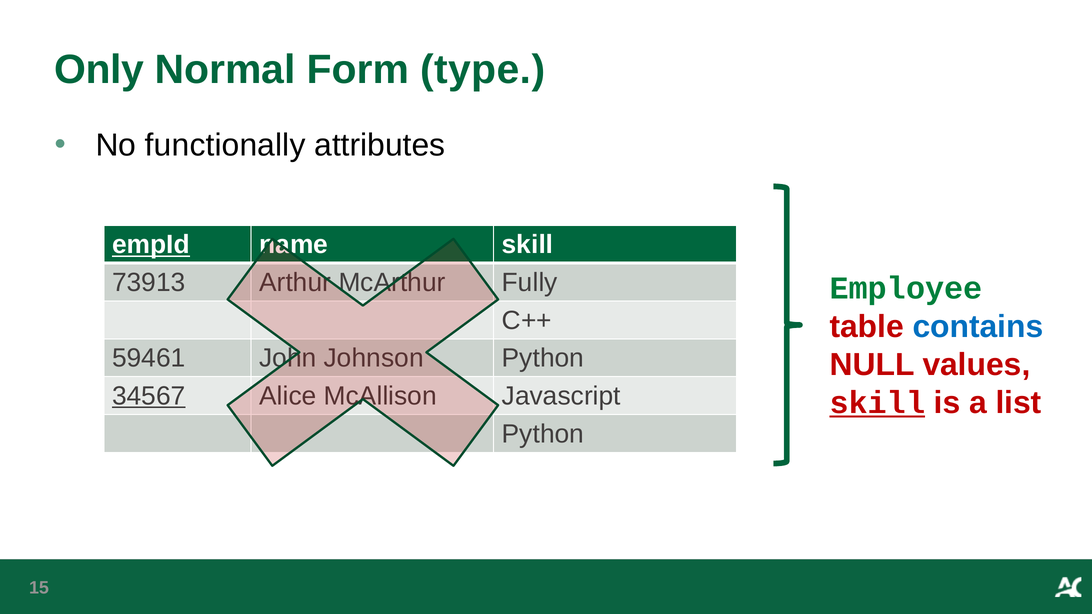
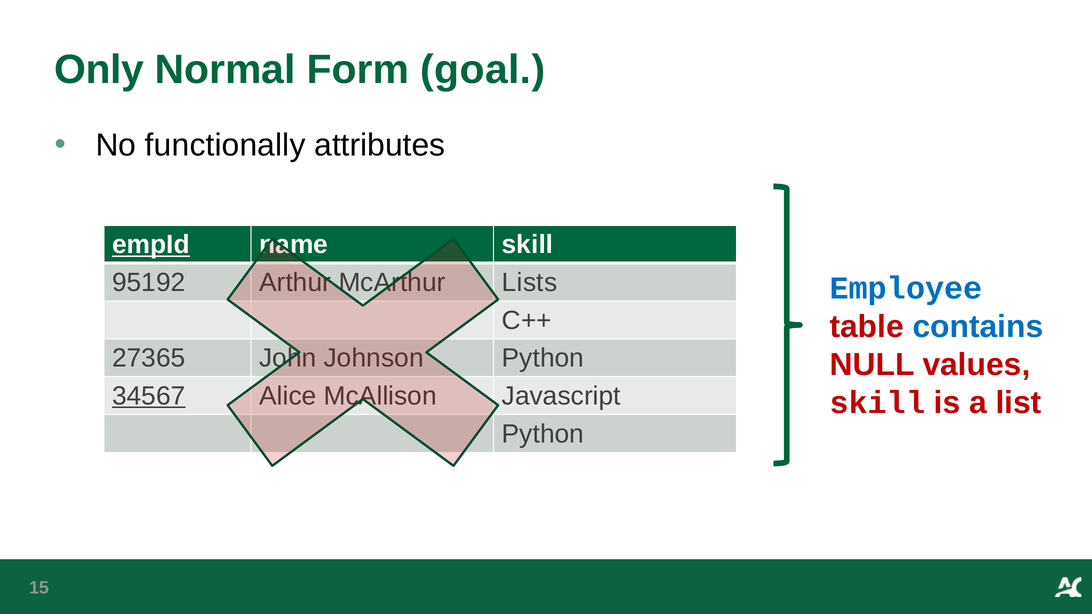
type: type -> goal (483, 70)
73913: 73913 -> 95192 (149, 283)
Fully: Fully -> Lists (530, 283)
Employee colour: green -> blue (906, 288)
59461: 59461 -> 27365 (149, 358)
skill underline: present -> none (877, 403)
